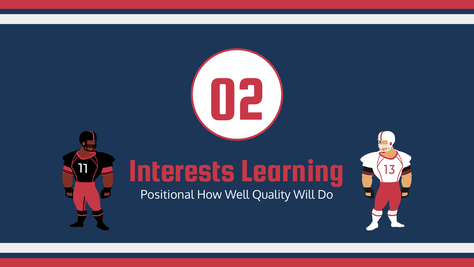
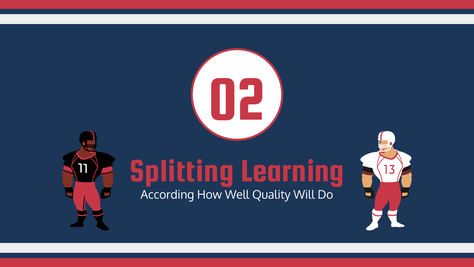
Interests: Interests -> Splitting (182, 170)
Positional: Positional -> According (167, 195)
